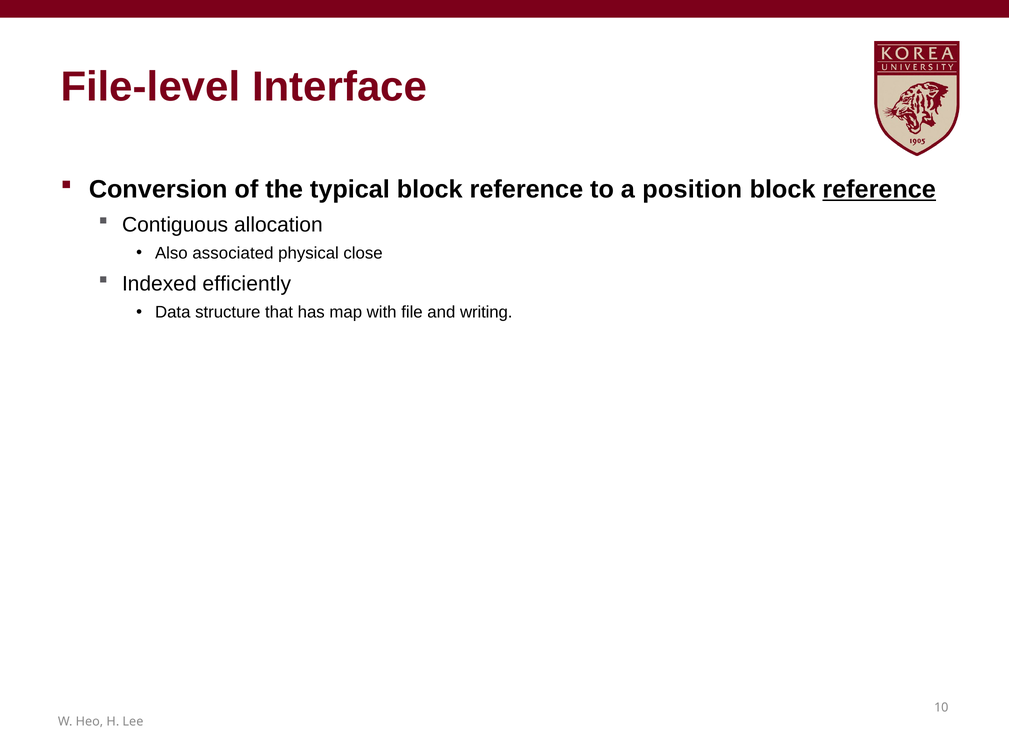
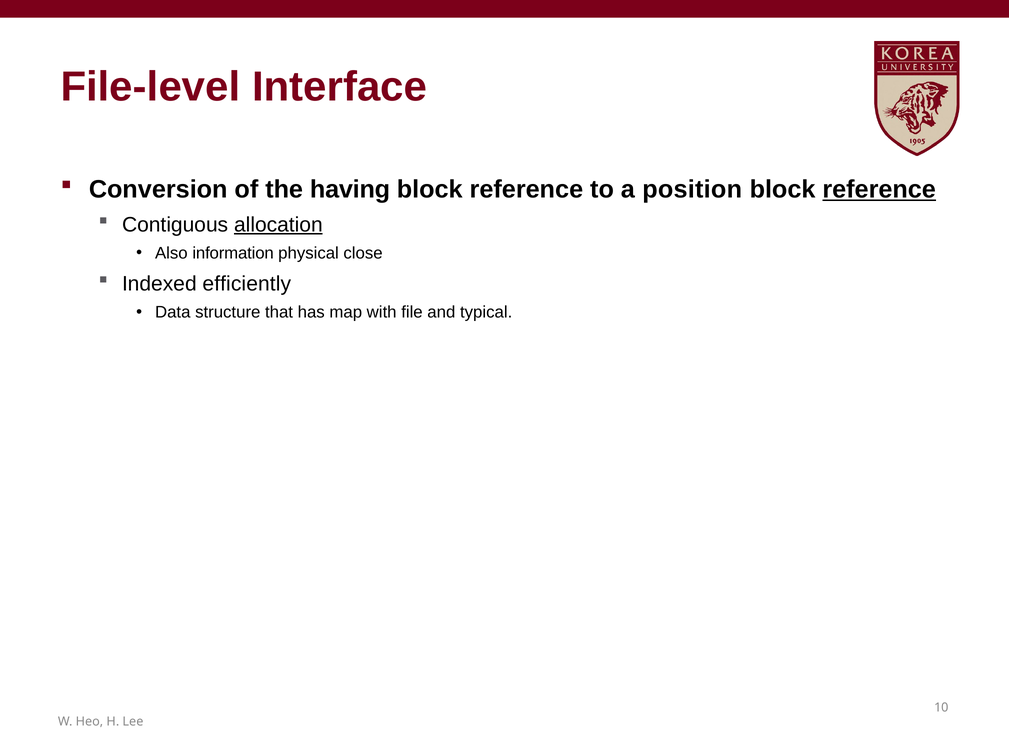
typical: typical -> having (350, 190)
allocation underline: none -> present (278, 225)
associated: associated -> information (233, 253)
writing: writing -> typical (486, 313)
